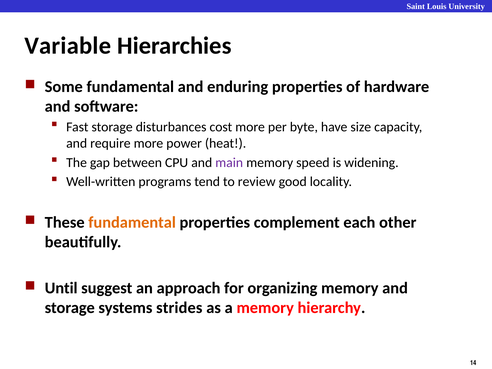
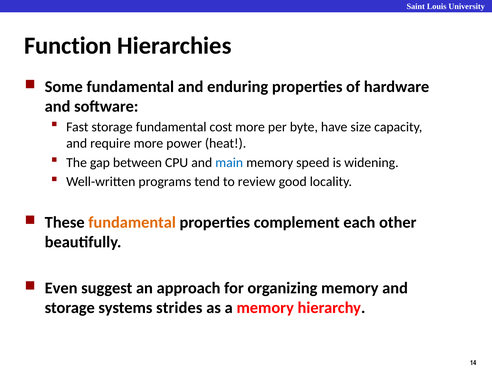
Variable: Variable -> Function (68, 46)
storage disturbances: disturbances -> fundamental (171, 127)
main colour: purple -> blue (229, 163)
Until: Until -> Even (61, 288)
